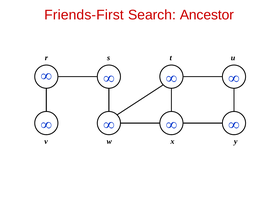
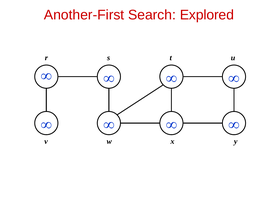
Friends-First: Friends-First -> Another-First (84, 15)
Ancestor: Ancestor -> Explored (207, 15)
